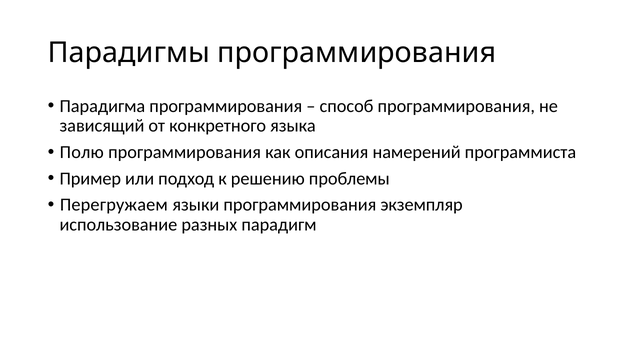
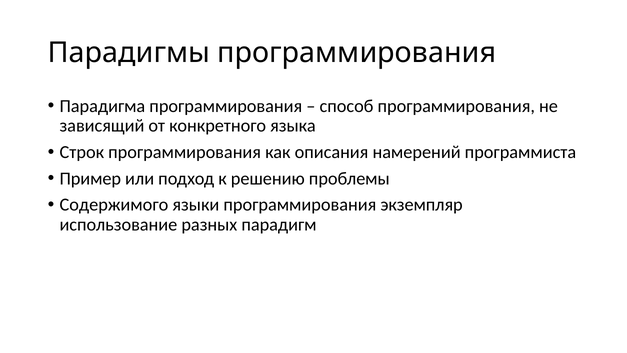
Полю: Полю -> Строк (82, 152)
Перегружаем: Перегружаем -> Содержимого (114, 205)
